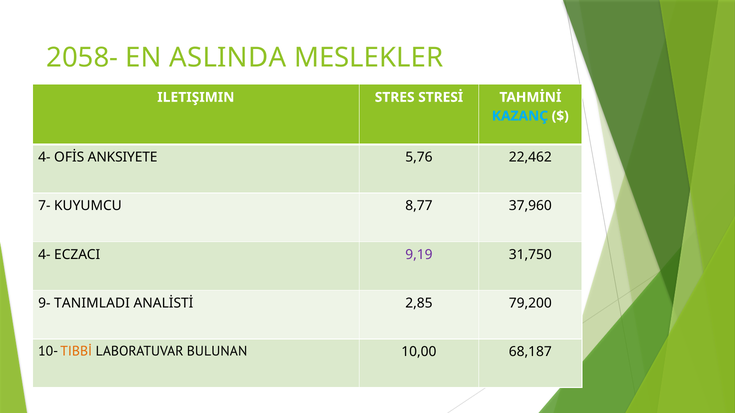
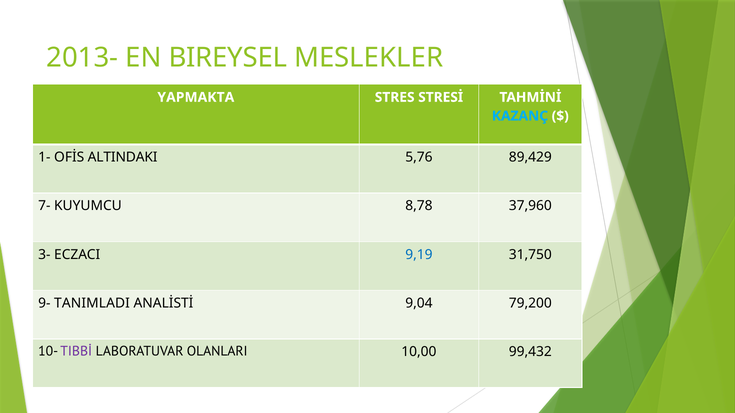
2058-: 2058- -> 2013- (82, 58)
ASLINDA: ASLINDA -> BIREYSEL (228, 58)
ILETIŞIMIN: ILETIŞIMIN -> YAPMAKTA (196, 97)
4-: 4- -> 1- (44, 157)
ANKSIYETE: ANKSIYETE -> ALTINDAKI (123, 157)
22,462: 22,462 -> 89,429 (530, 157)
8,77: 8,77 -> 8,78 (419, 206)
4-: 4- -> 3- (44, 255)
9,19 colour: purple -> blue (419, 255)
2,85: 2,85 -> 9,04 (419, 304)
TIBBİ colour: orange -> purple (76, 352)
BULUNAN: BULUNAN -> OLANLARI (217, 352)
68,187: 68,187 -> 99,432 (530, 352)
